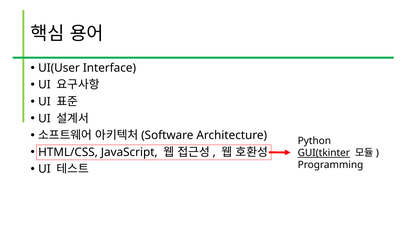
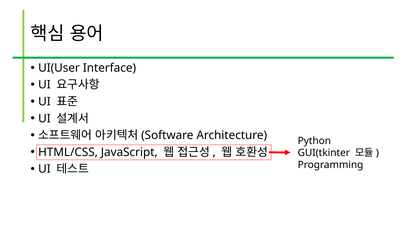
GUI(tkinter underline: present -> none (324, 153)
